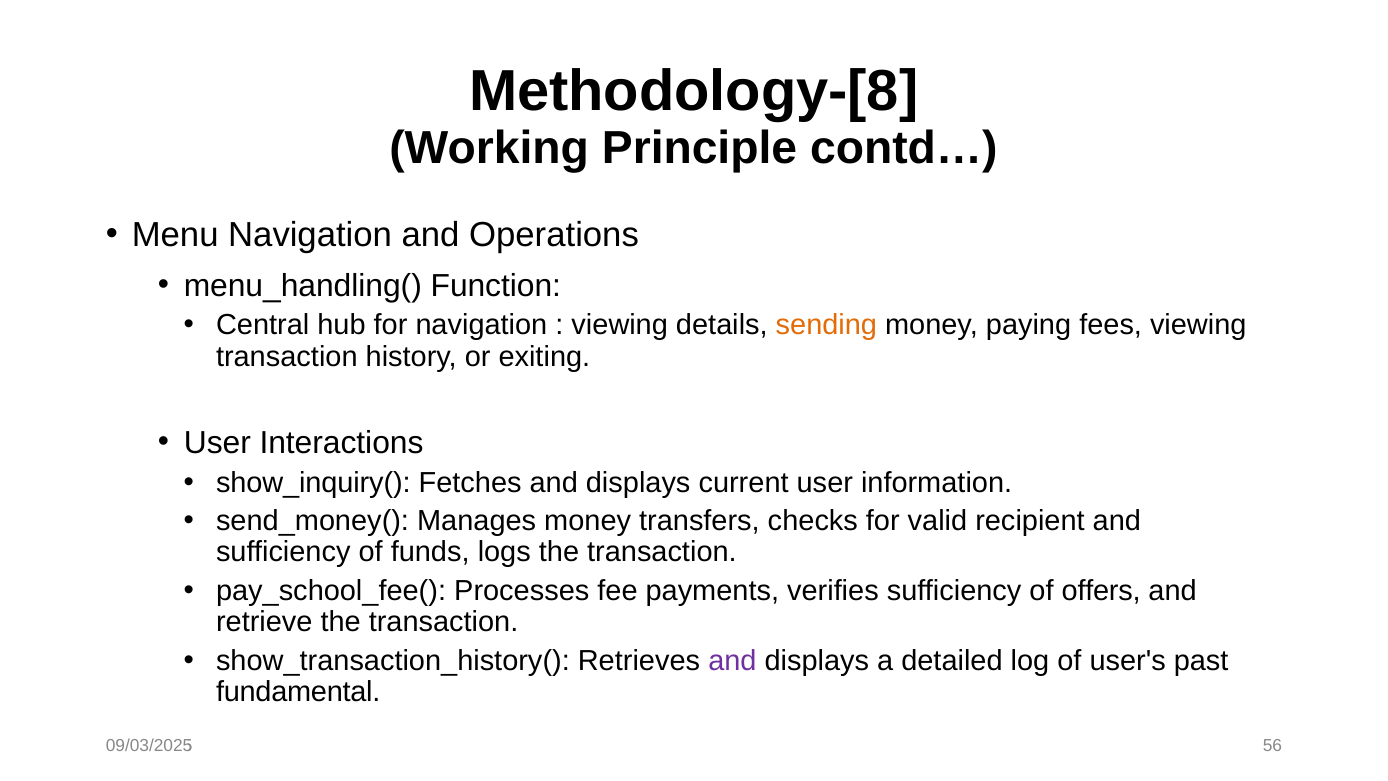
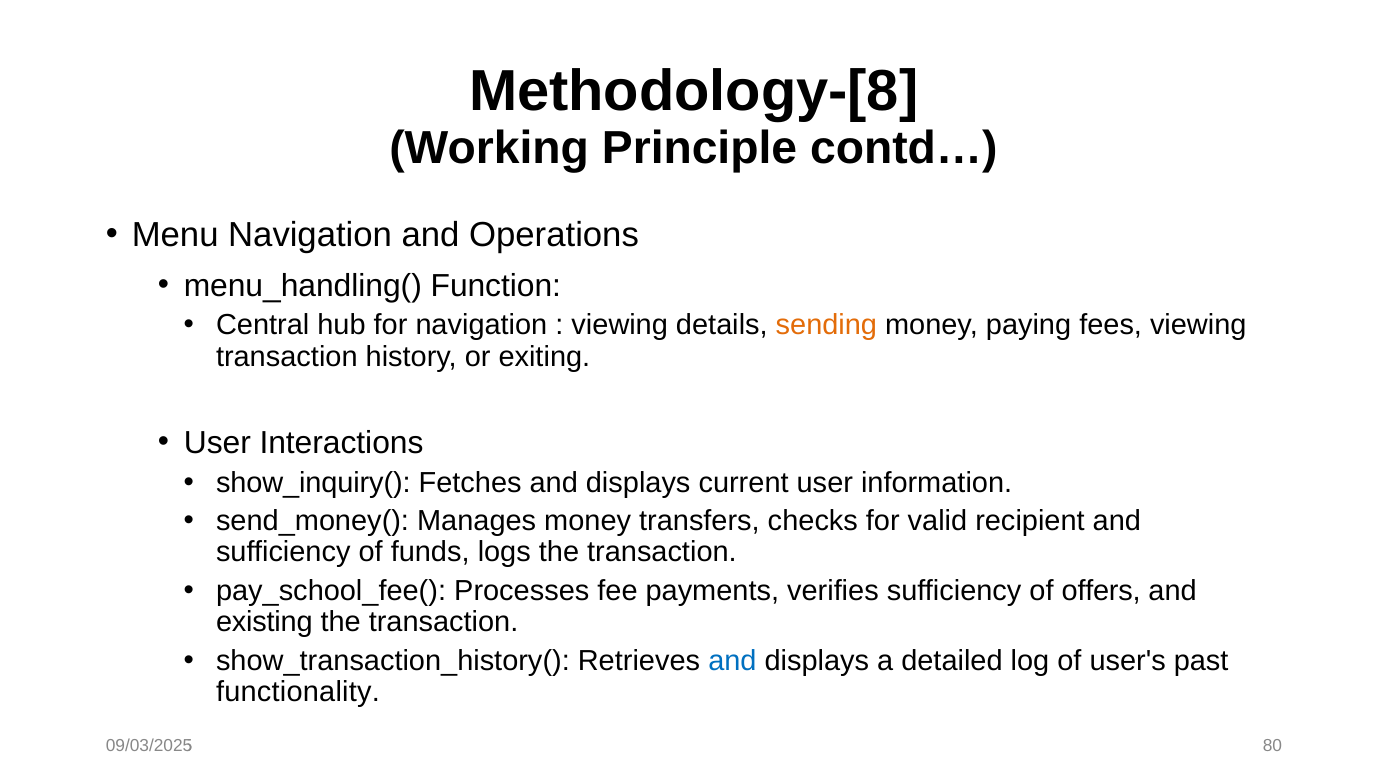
retrieve: retrieve -> existing (264, 622)
and colour: purple -> blue (732, 660)
fundamental: fundamental -> functionality (298, 692)
56: 56 -> 80 (1272, 746)
